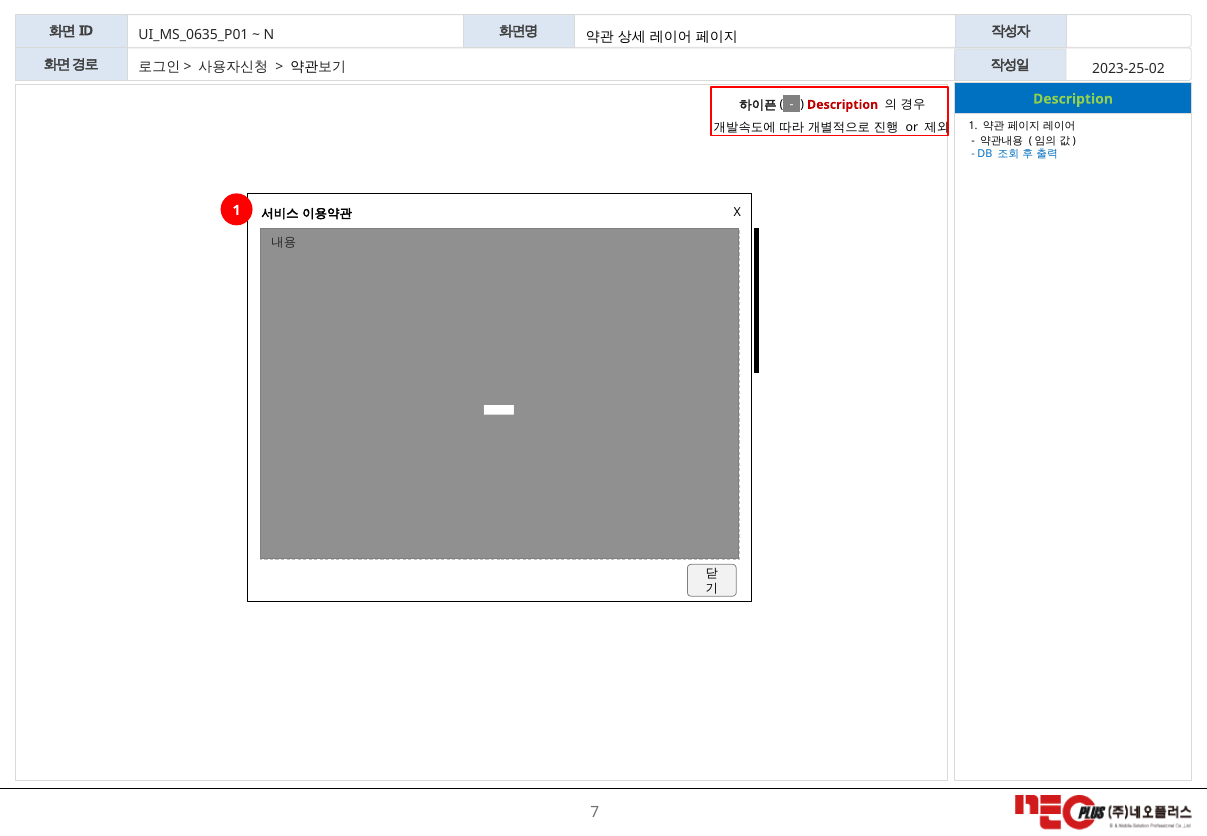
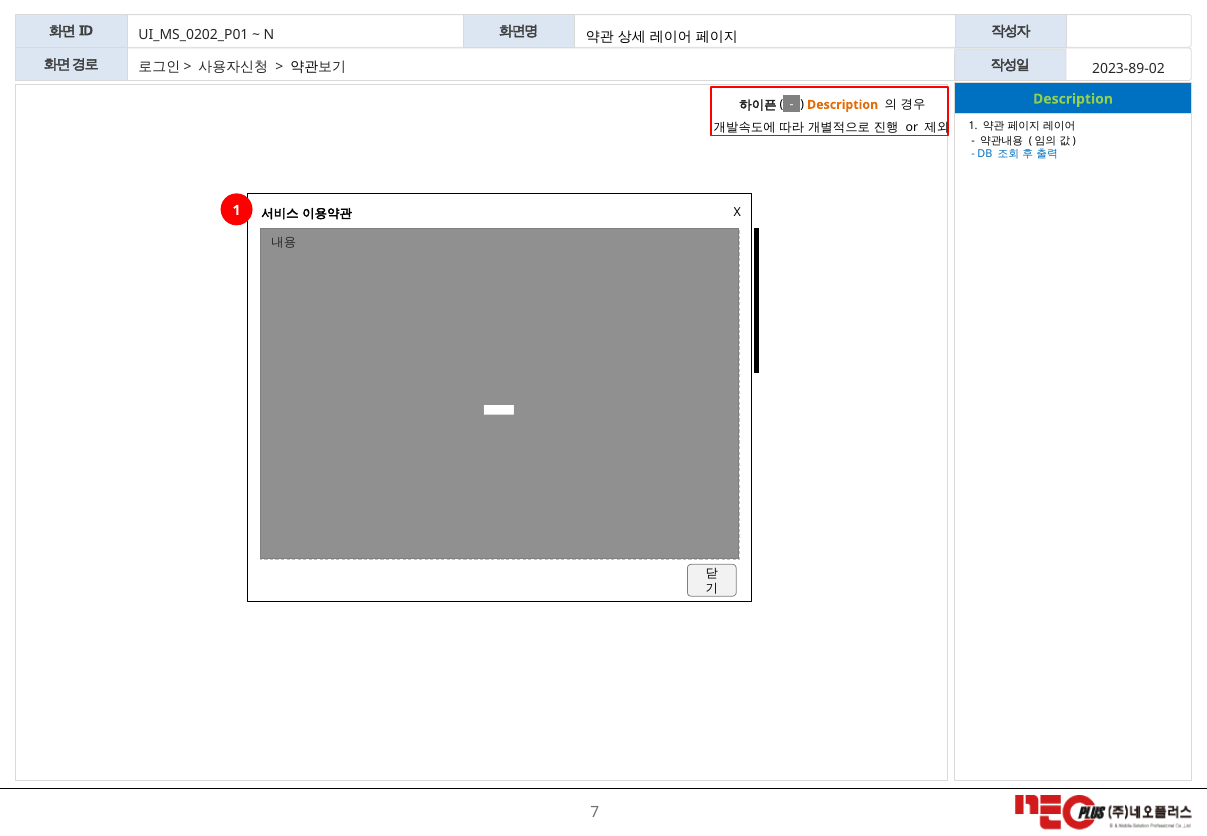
UI_MS_0635_P01: UI_MS_0635_P01 -> UI_MS_0202_P01 (193, 35)
2023-25-02: 2023-25-02 -> 2023-89-02 (1128, 69)
Description colour: red -> orange (843, 105)
